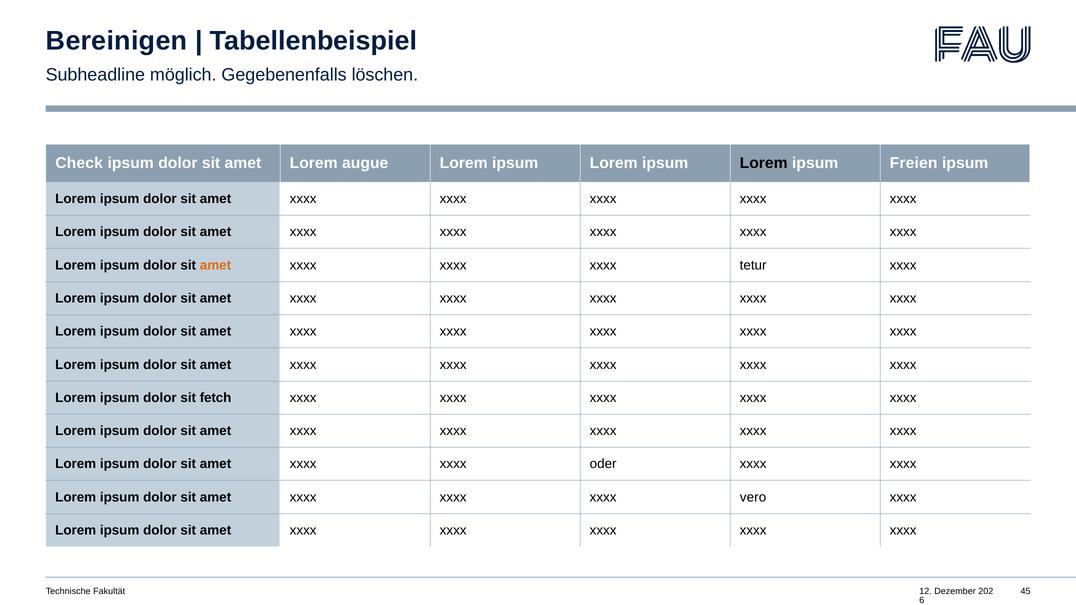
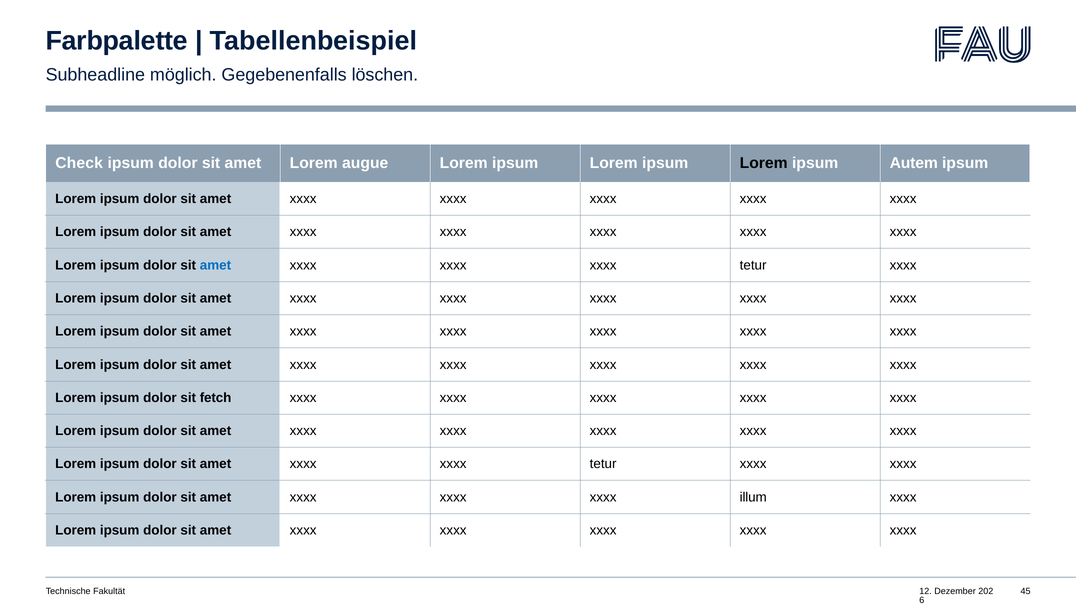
Bereinigen: Bereinigen -> Farbpalette (117, 41)
Freien: Freien -> Autem (914, 163)
amet colour: orange -> blue (215, 265)
amet xxxx xxxx oder: oder -> tetur (603, 464)
vero: vero -> illum (753, 497)
